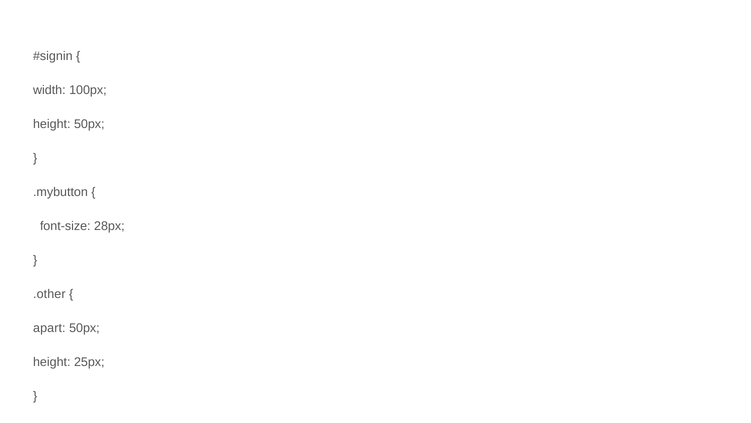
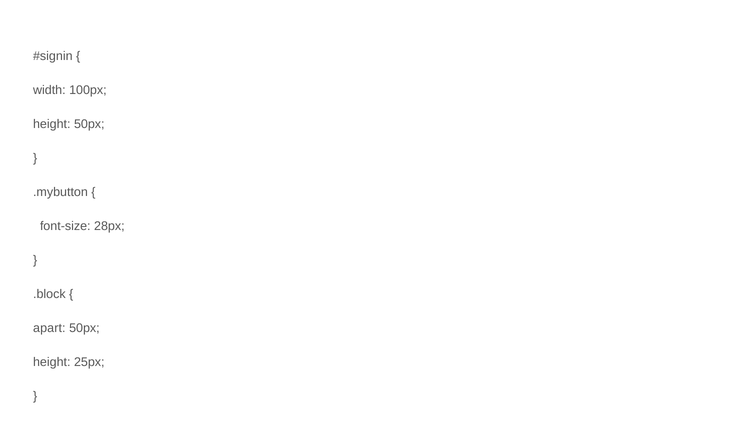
.other: .other -> .block (49, 294)
